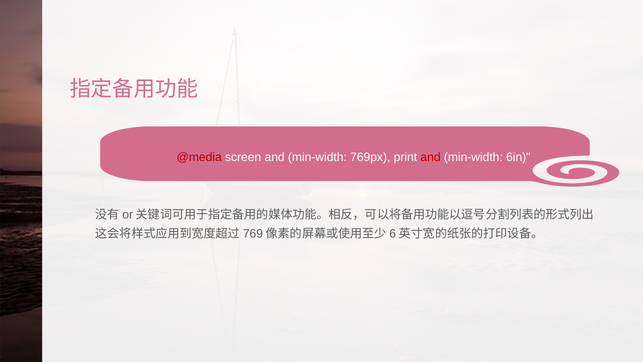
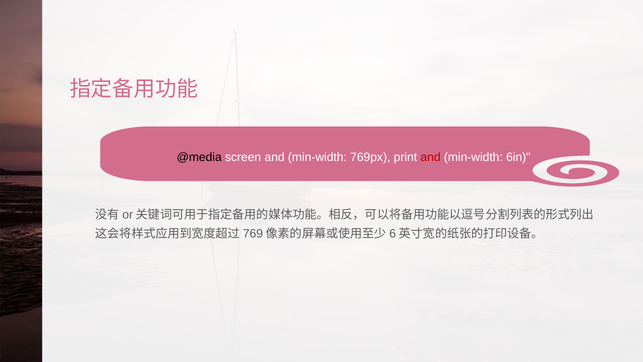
@media colour: red -> black (199, 157)
